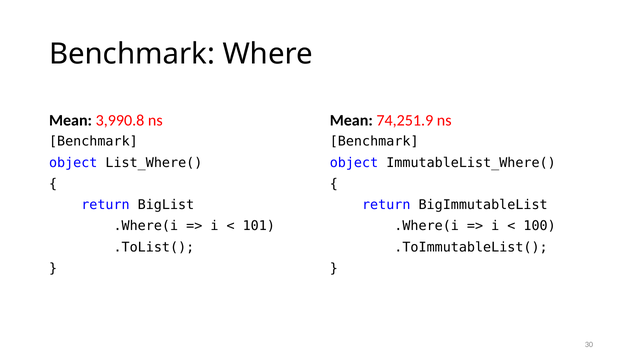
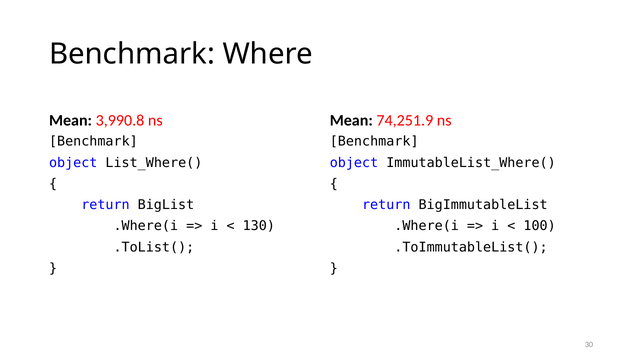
101: 101 -> 130 (259, 226)
